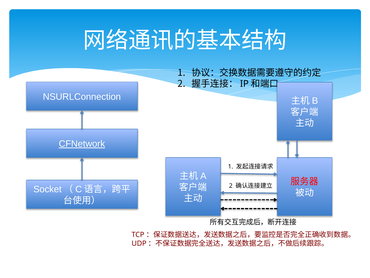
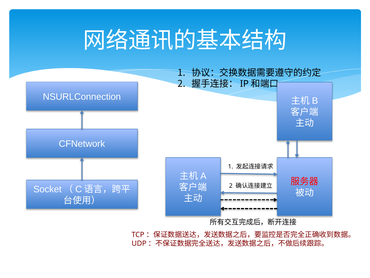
CFNetwork underline: present -> none (82, 144)
